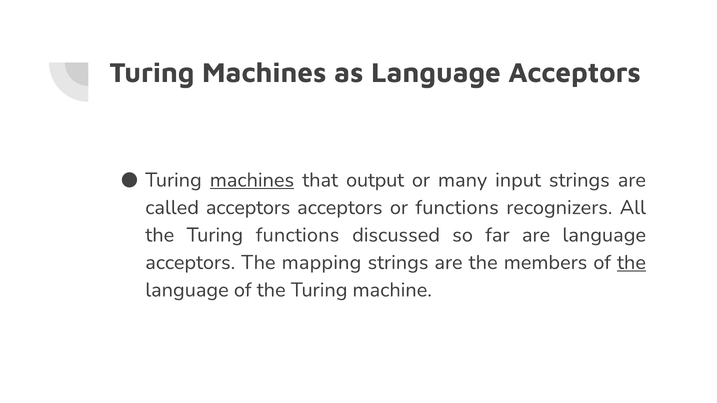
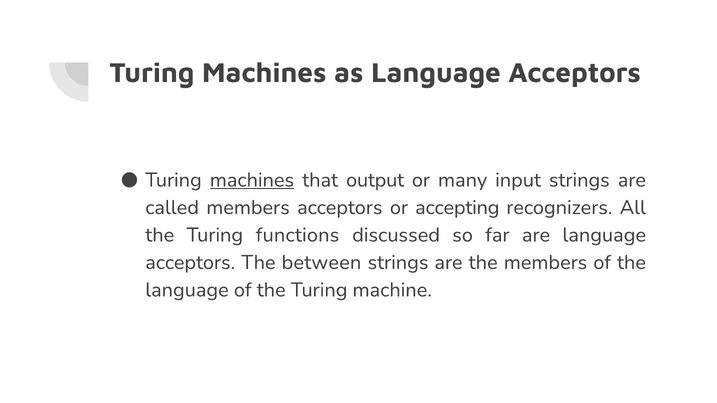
called acceptors: acceptors -> members (248, 208)
or functions: functions -> accepting (457, 208)
mapping: mapping -> between (321, 263)
the underline: present -> none (631, 263)
